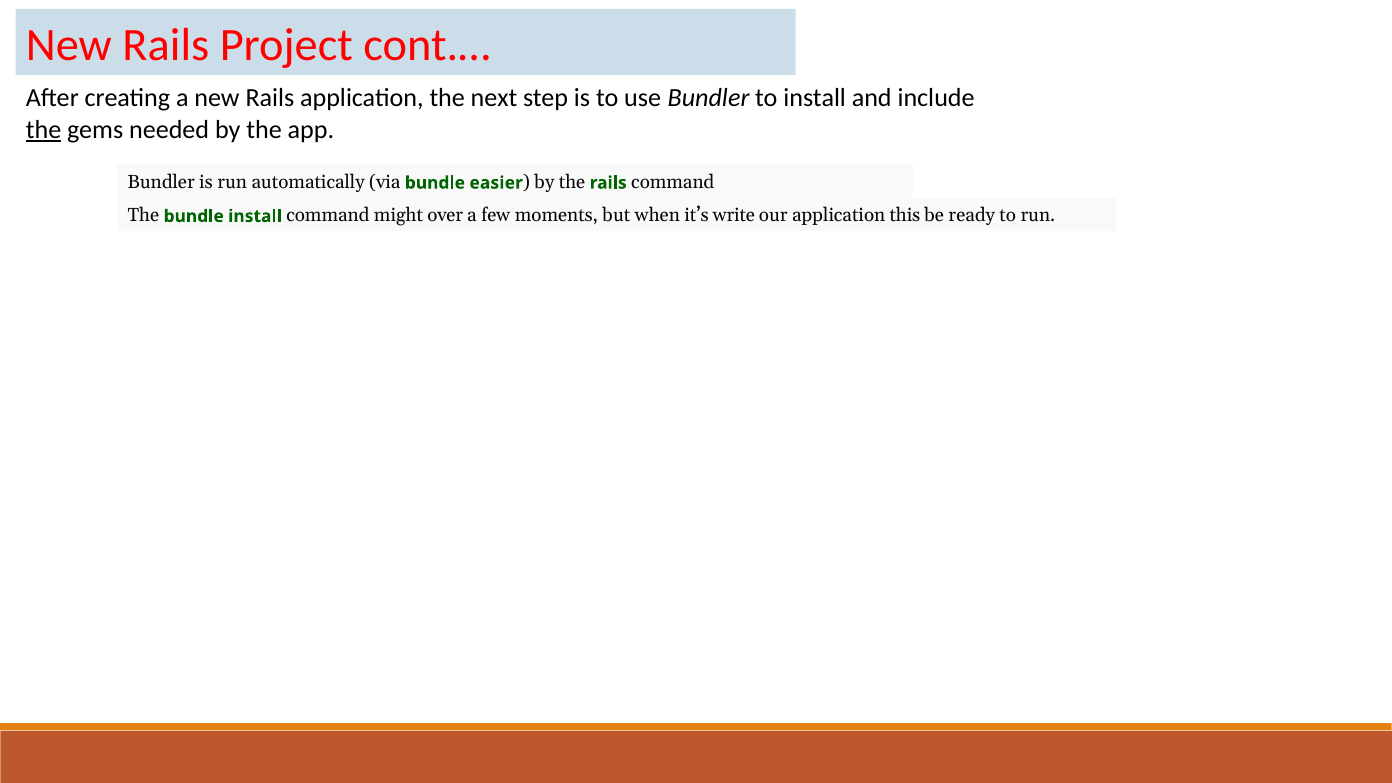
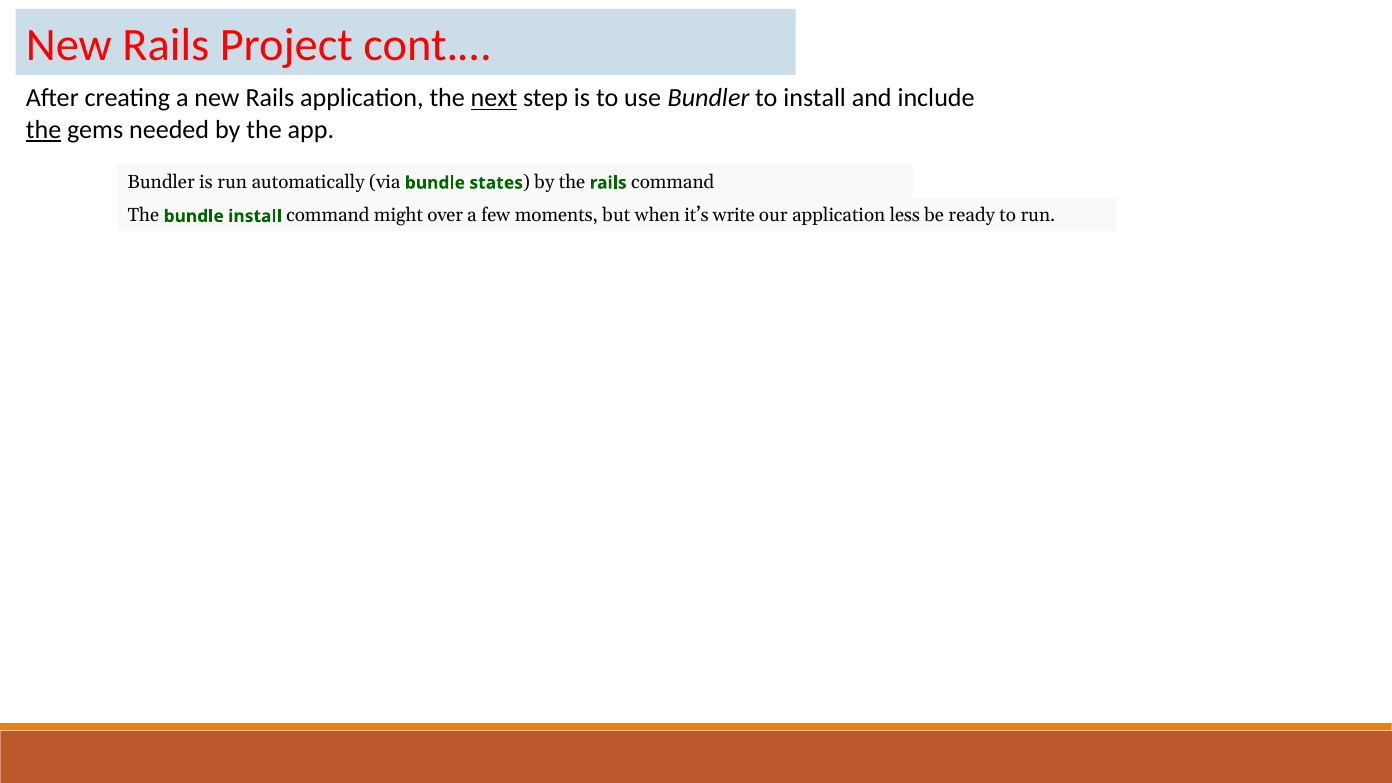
next underline: none -> present (494, 98)
easier: easier -> states (496, 183)
this: this -> less (905, 216)
